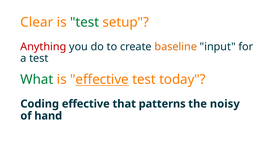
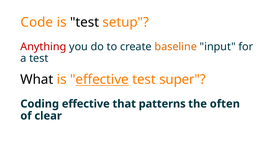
Clear: Clear -> Code (37, 22)
test colour: green -> black (85, 22)
What colour: green -> black (37, 80)
today: today -> super (182, 80)
noisy: noisy -> often (225, 104)
hand: hand -> clear (48, 116)
